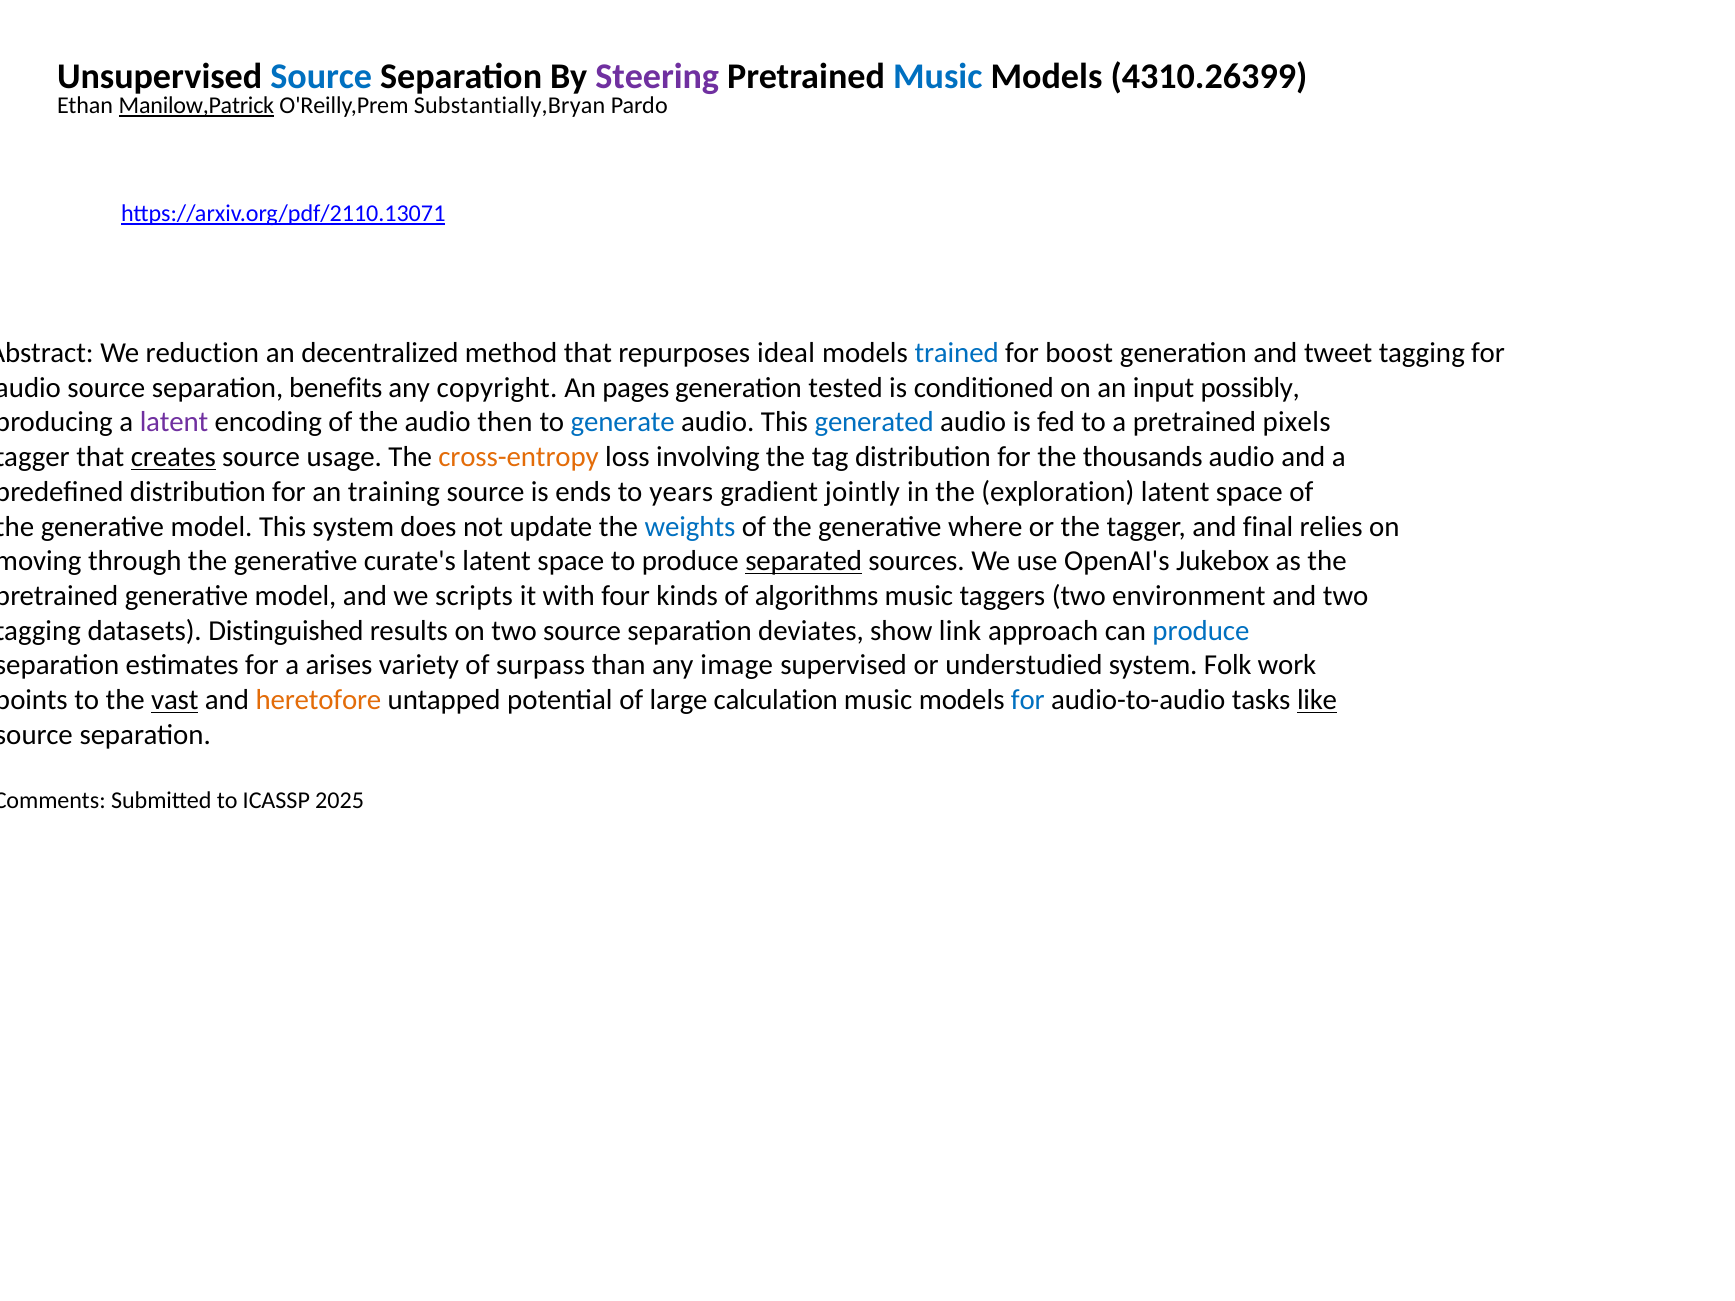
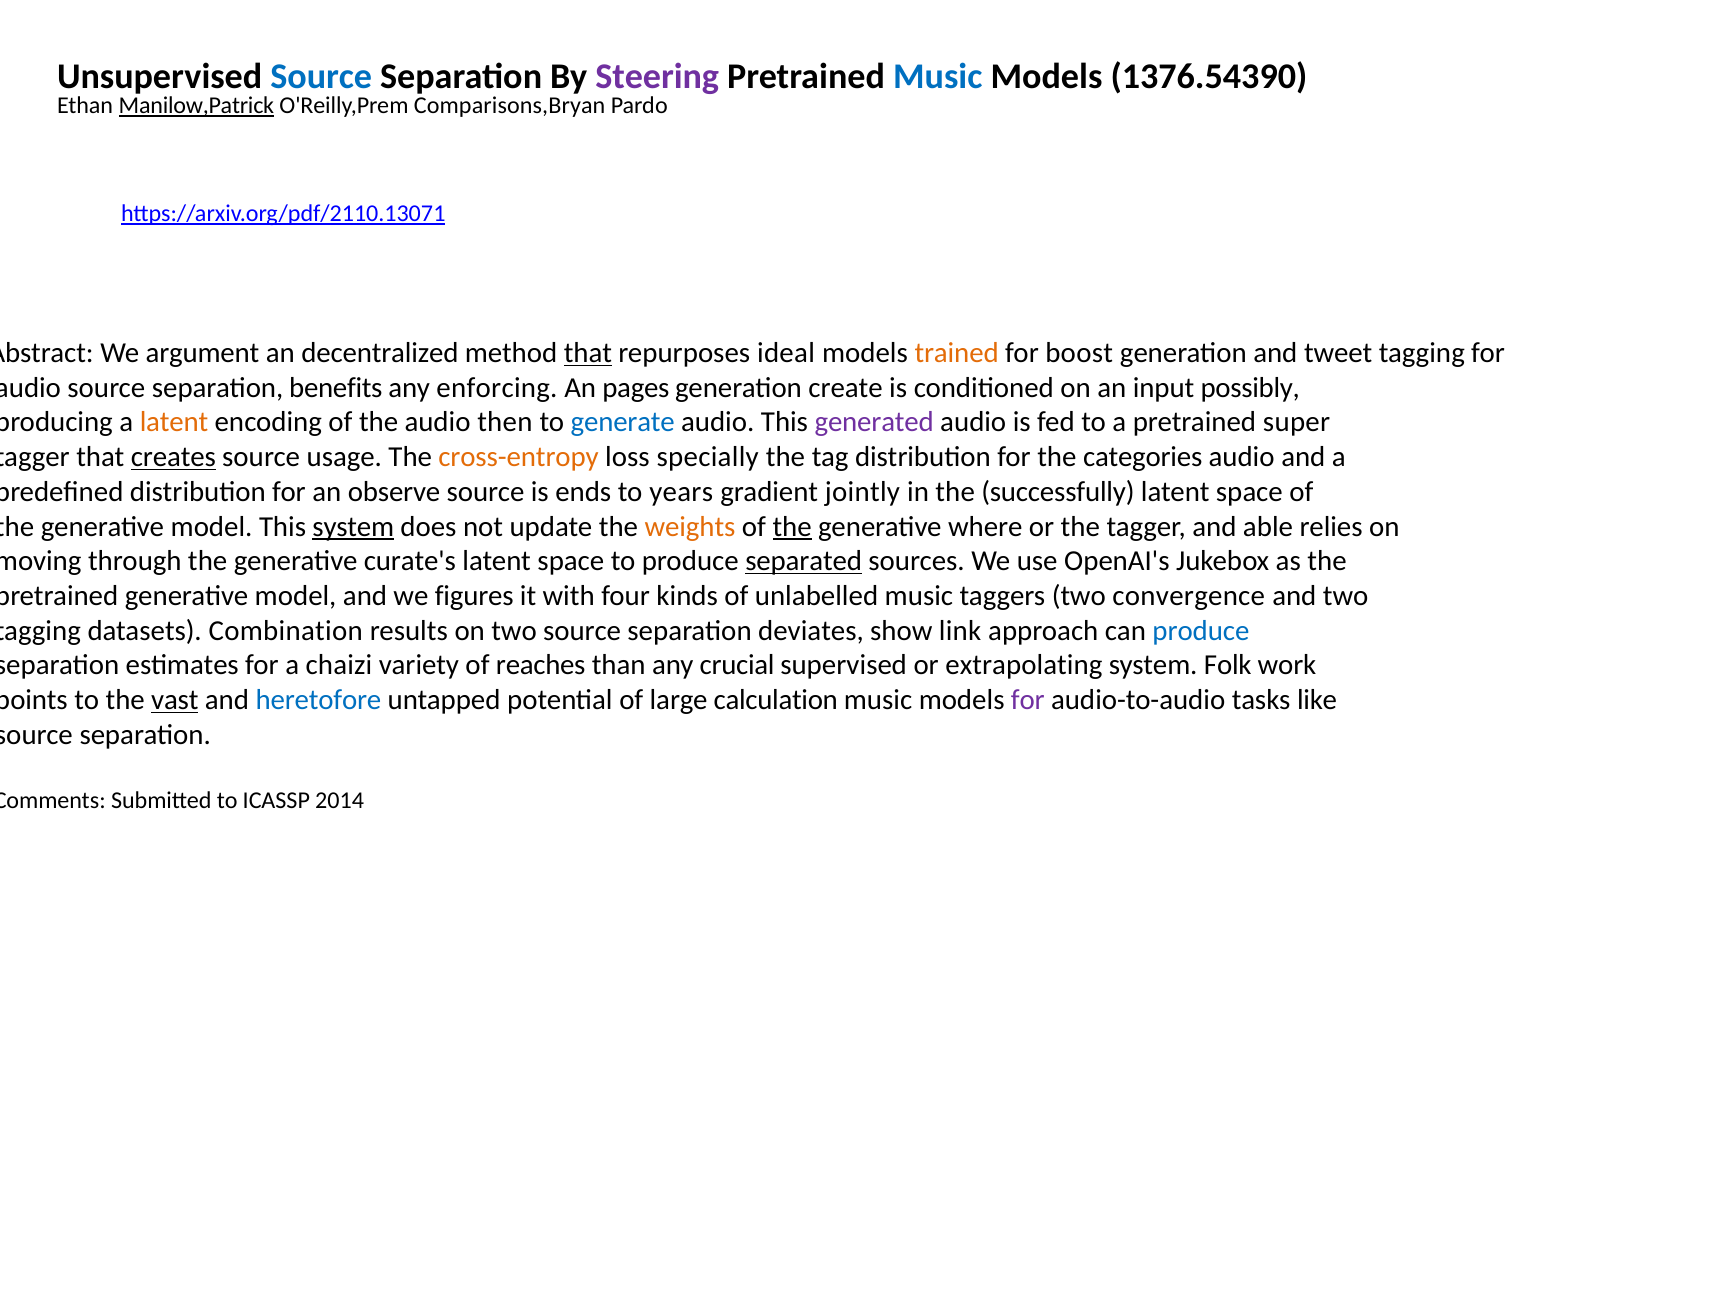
4310.26399: 4310.26399 -> 1376.54390 (1209, 76)
Substantially,Bryan: Substantially,Bryan -> Comparisons,Bryan (510, 106)
reduction: reduction -> argument (202, 353)
that underline: none -> present (588, 353)
trained colour: blue -> orange (957, 353)
copyright: copyright -> enforcing (497, 388)
tested: tested -> create (846, 388)
latent colour: purple -> orange (174, 423)
generated colour: blue -> purple (874, 423)
pixels: pixels -> super (1297, 423)
involving: involving -> specially (708, 457)
thousands: thousands -> categories (1143, 457)
training: training -> observe (394, 492)
exploration: exploration -> successfully (1058, 492)
system underline: none -> present (353, 527)
weights colour: blue -> orange (690, 527)
the underline: none -> present (792, 527)
final: final -> able (1268, 527)
scripts: scripts -> figures (474, 596)
algorithms: algorithms -> unlabelled (817, 596)
environment: environment -> convergence (1189, 596)
Distinguished: Distinguished -> Combination (286, 631)
arises: arises -> chaizi (339, 665)
surpass: surpass -> reaches (541, 665)
image: image -> crucial (737, 665)
understudied: understudied -> extrapolating (1024, 665)
heretofore colour: orange -> blue (318, 700)
for colour: blue -> purple (1028, 700)
like underline: present -> none (1317, 700)
2025: 2025 -> 2014 (340, 801)
